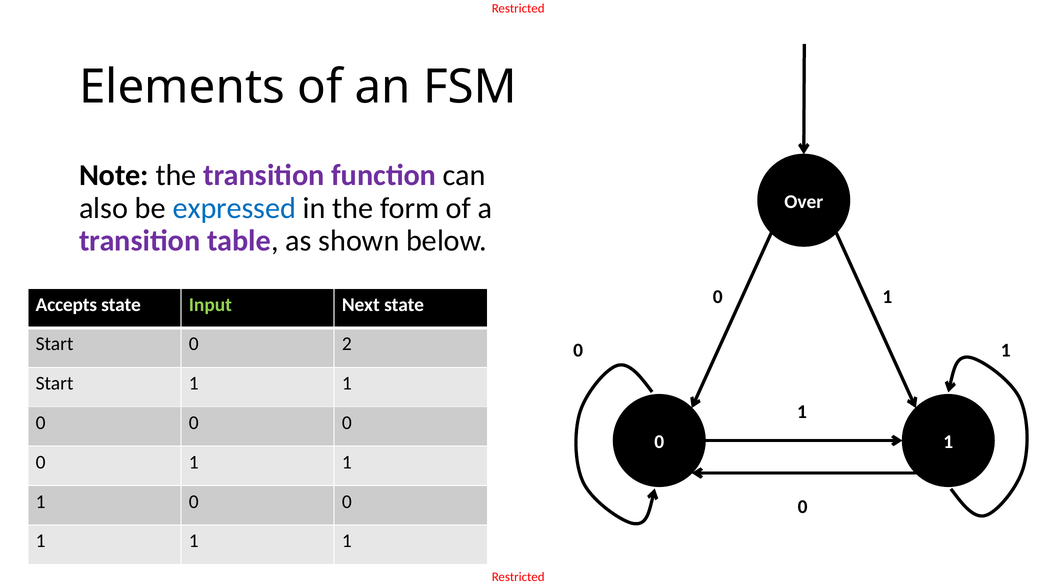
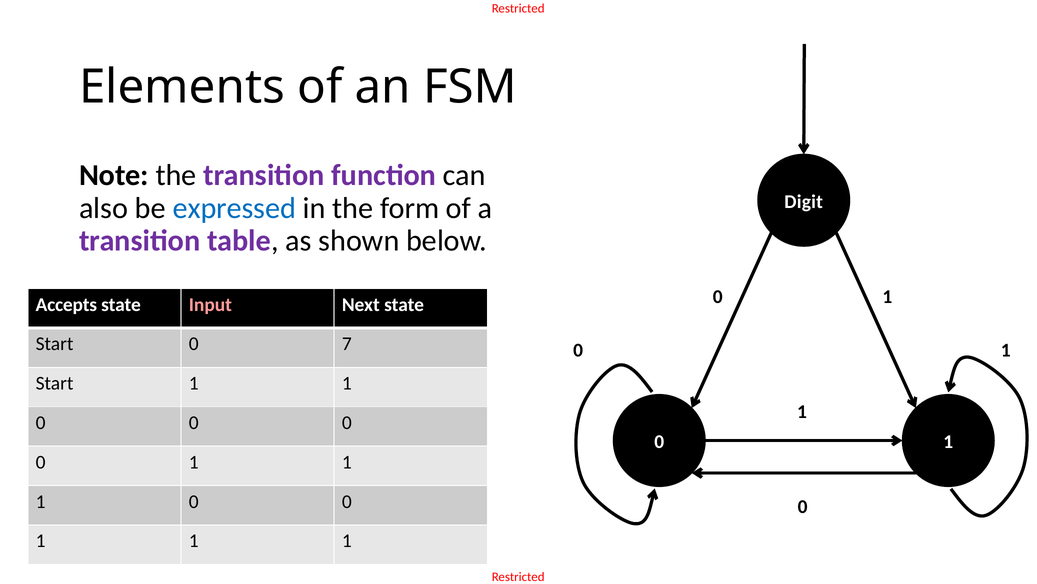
Over: Over -> Digit (804, 201)
Input colour: light green -> pink (210, 304)
2: 2 -> 7 (347, 344)
